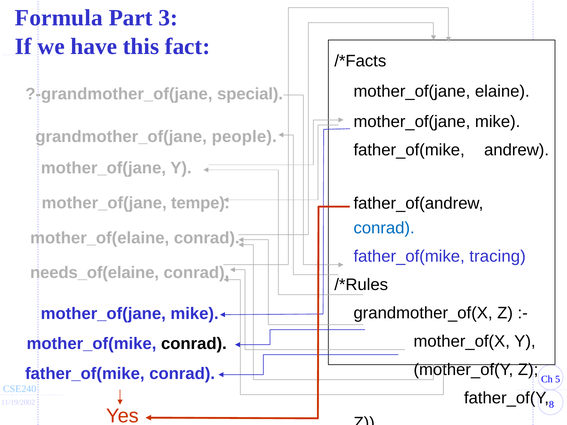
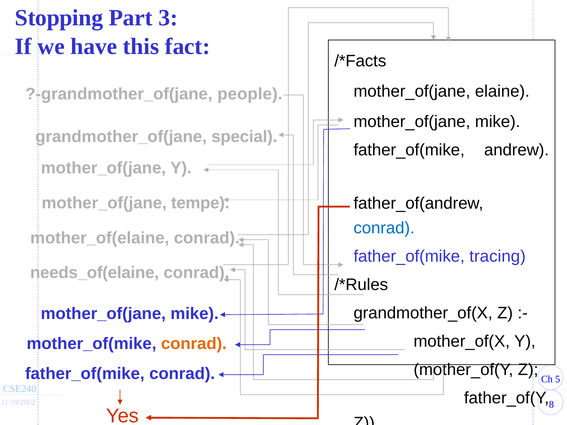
Formula: Formula -> Stopping (59, 18)
special: special -> people (250, 94)
people: people -> special (244, 137)
conrad colour: black -> orange (194, 344)
